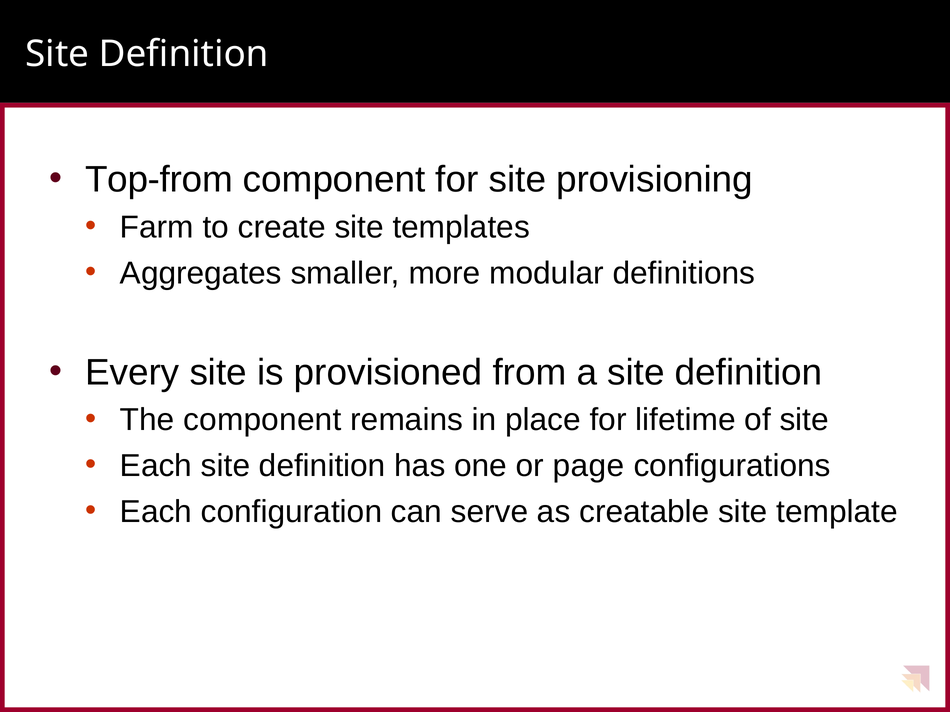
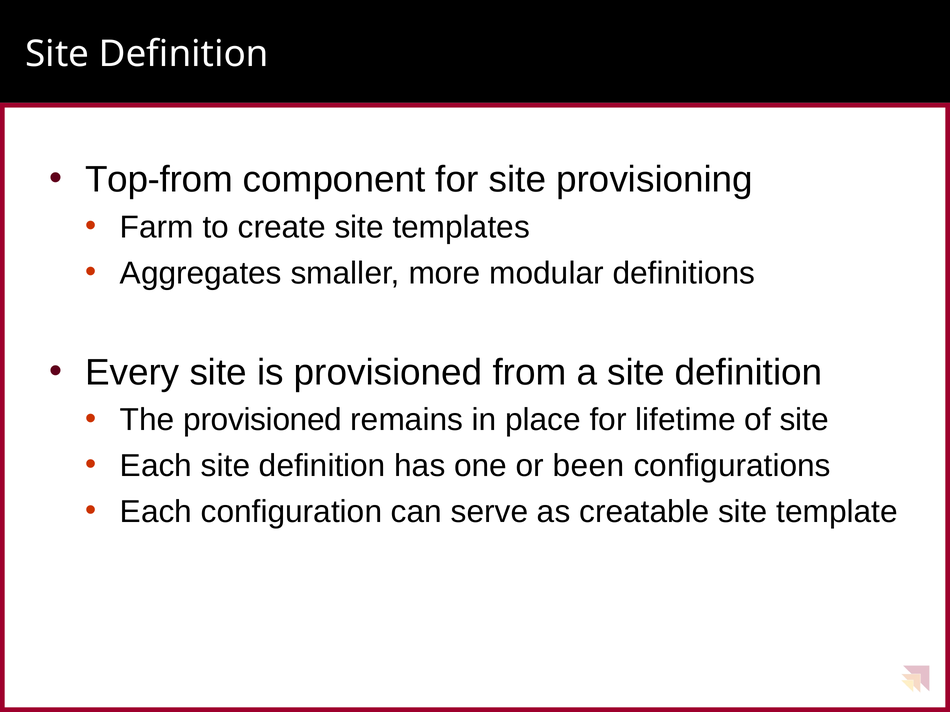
The component: component -> provisioned (263, 420)
page: page -> been (589, 466)
